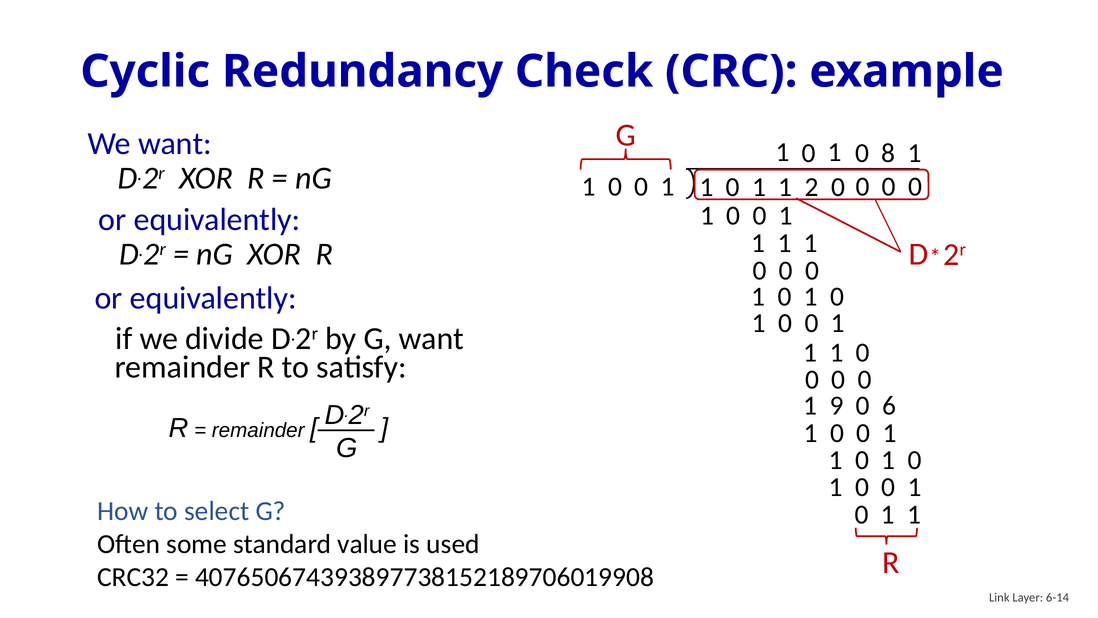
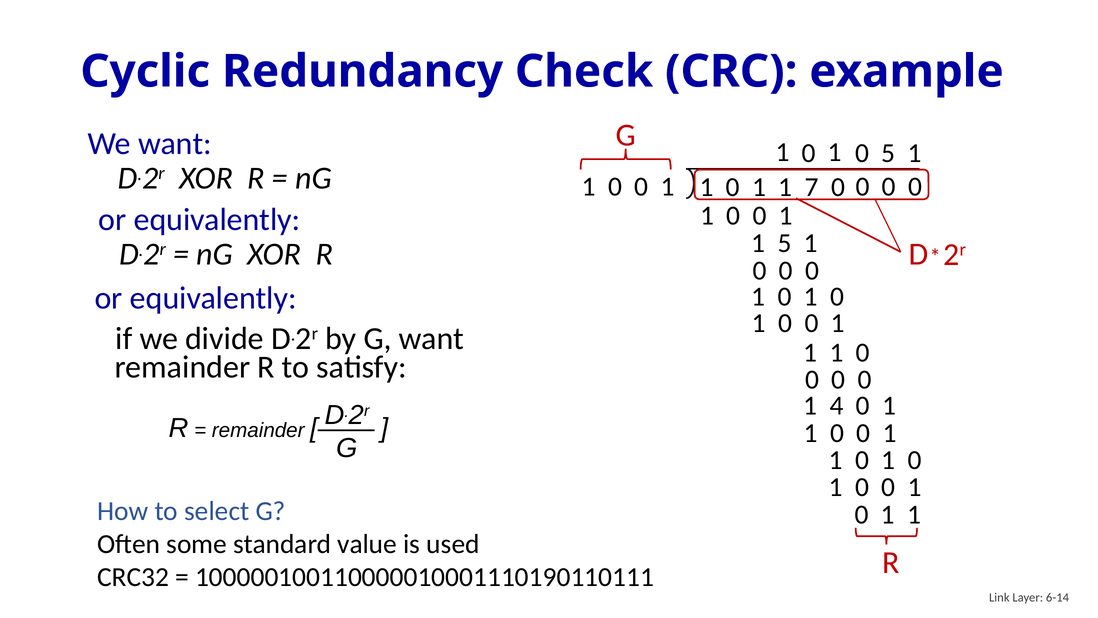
0 8: 8 -> 5 (888, 153)
2: 2 -> 7 (812, 187)
1: 1 -> 5 (785, 243)
9: 9 -> 4 (836, 406)
6: 6 -> 1 (889, 406)
407650674393897738152189706019908: 407650674393897738152189706019908 -> 100000100110000010001110190110111 (425, 577)
